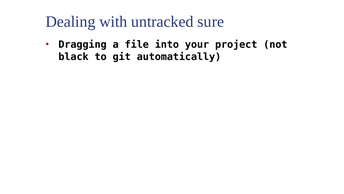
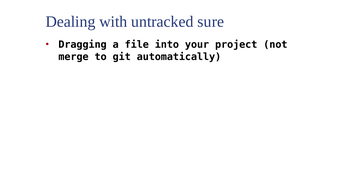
black: black -> merge (74, 57)
